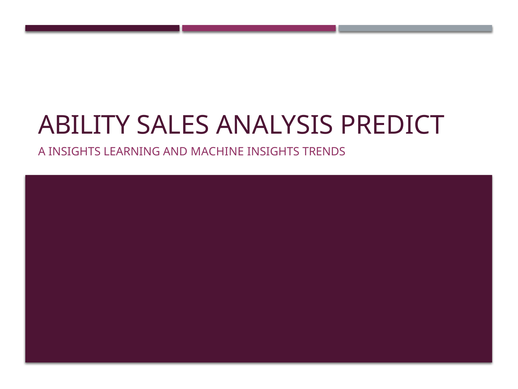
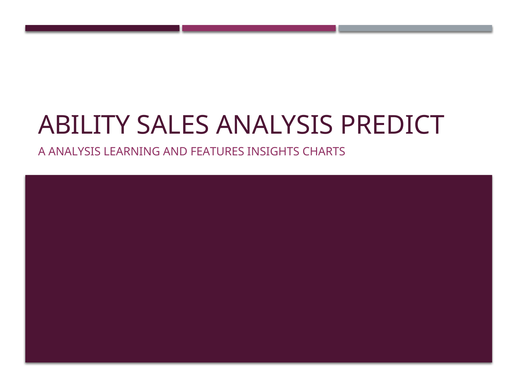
A INSIGHTS: INSIGHTS -> ANALYSIS (75, 152)
MACHINE: MACHINE -> FEATURES (217, 152)
TRENDS: TRENDS -> CHARTS (324, 152)
